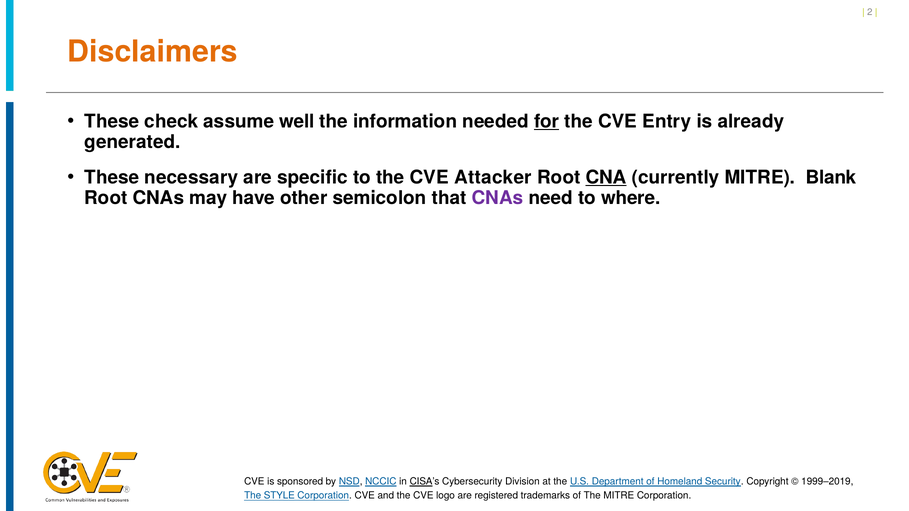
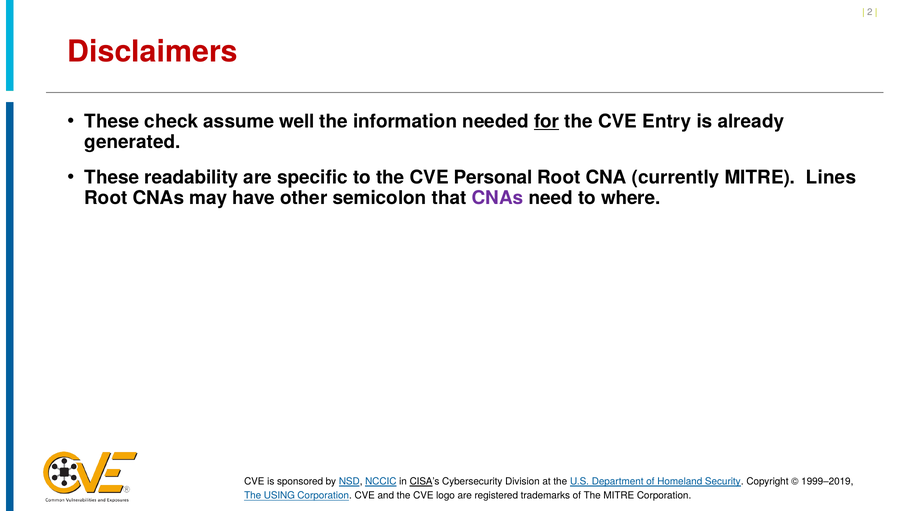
Disclaimers colour: orange -> red (153, 52)
necessary: necessary -> readability (191, 178)
Attacker: Attacker -> Personal (493, 178)
CNA underline: present -> none (606, 178)
Blank: Blank -> Lines (831, 178)
STYLE: STYLE -> USING (279, 496)
